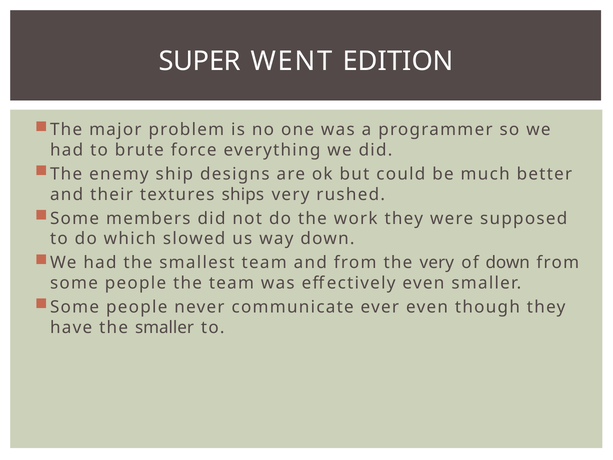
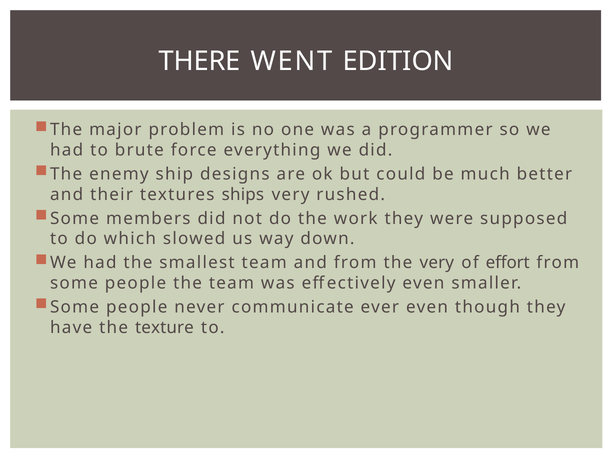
SUPER: SUPER -> THERE (200, 61)
of down: down -> effort (508, 263)
the smaller: smaller -> texture (164, 327)
